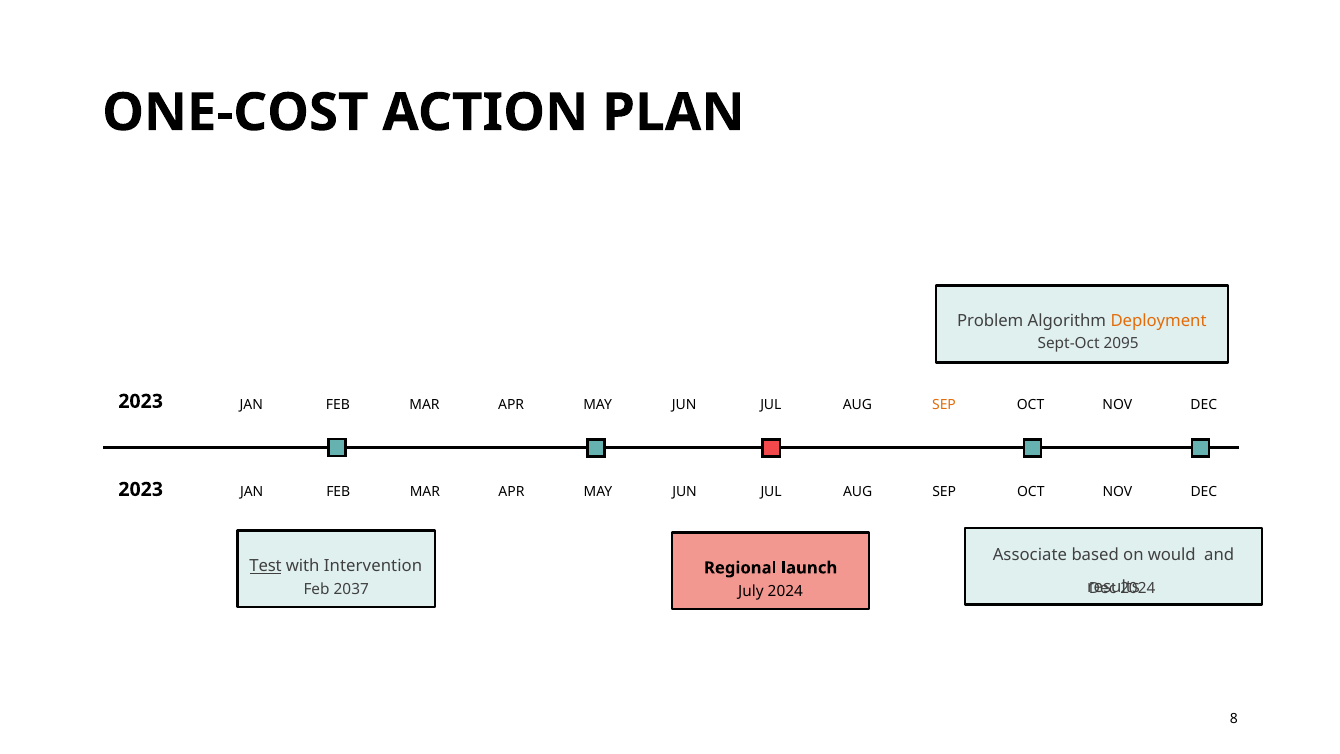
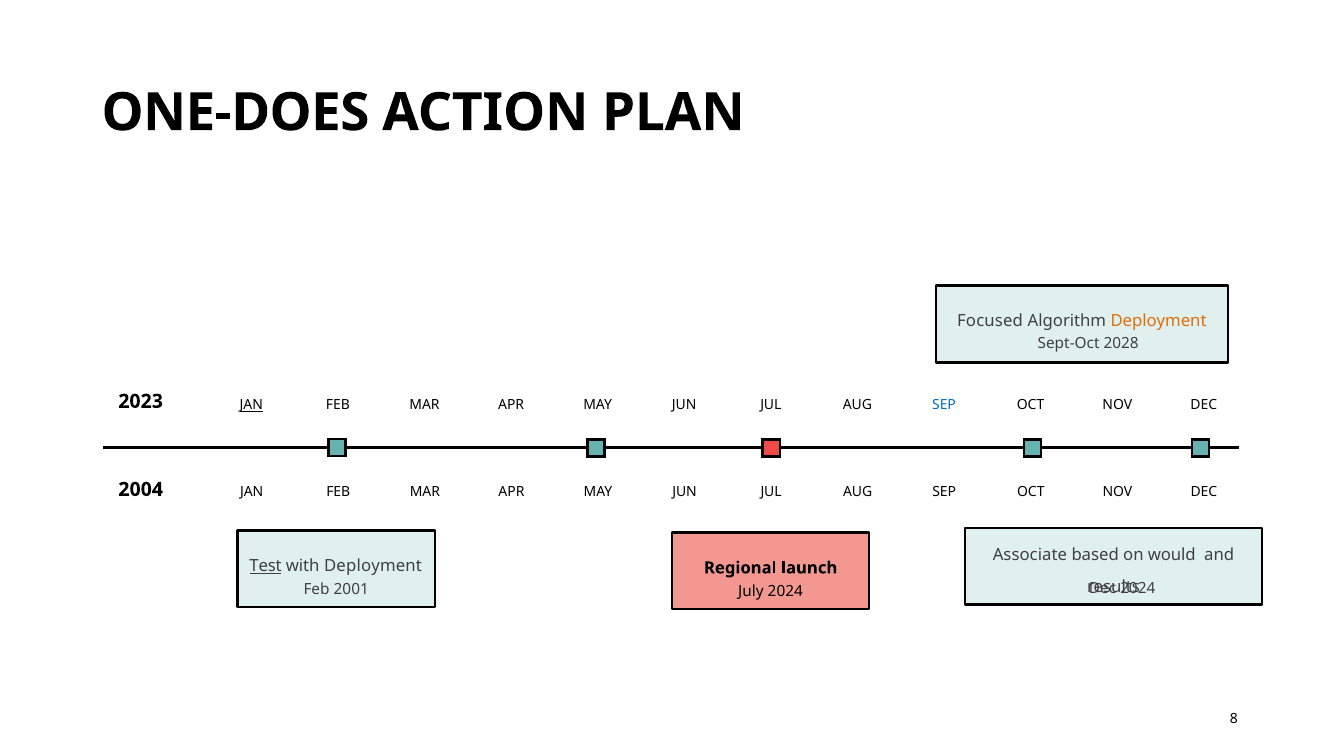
ONE-COST: ONE-COST -> ONE-DOES (236, 113)
Problem: Problem -> Focused (990, 321)
2095: 2095 -> 2028 (1121, 343)
JAN underline: none -> present (251, 405)
SEP colour: orange -> blue (944, 405)
2023: 2023 -> 2004 (141, 489)
with Intervention: Intervention -> Deployment (373, 566)
2037: 2037 -> 2001 (351, 589)
